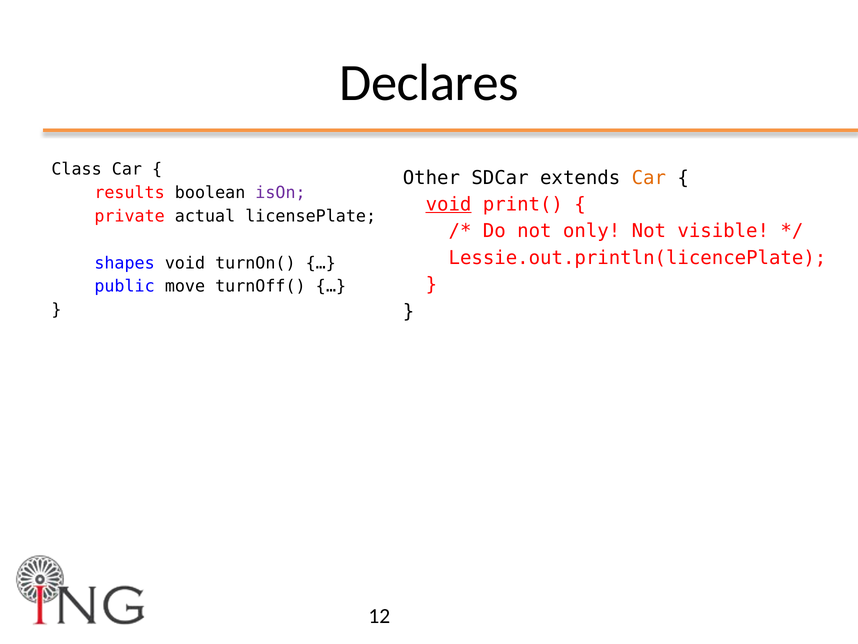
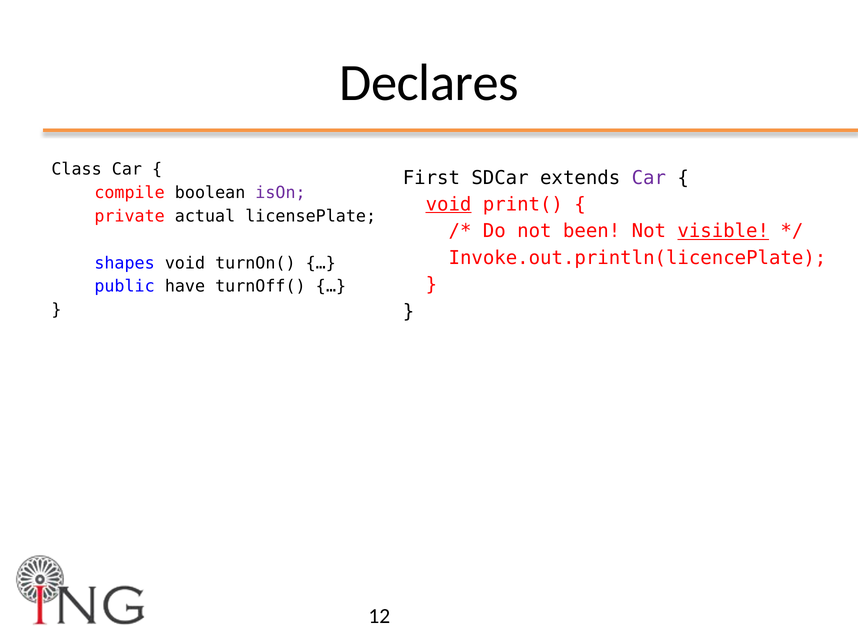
Other: Other -> First (431, 178)
Car colour: orange -> purple (649, 178)
results: results -> compile (130, 193)
only: only -> been (592, 231)
visible underline: none -> present (723, 231)
Lessie.out.println(licencePlate: Lessie.out.println(licencePlate -> Invoke.out.println(licencePlate (637, 258)
move: move -> have (185, 286)
